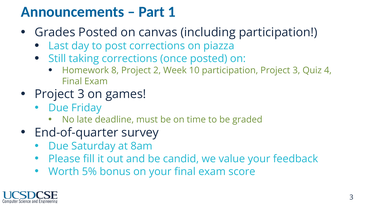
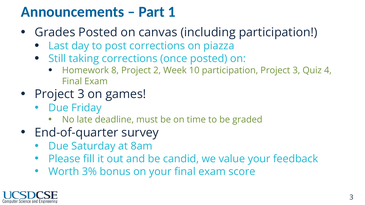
5%: 5% -> 3% (89, 172)
